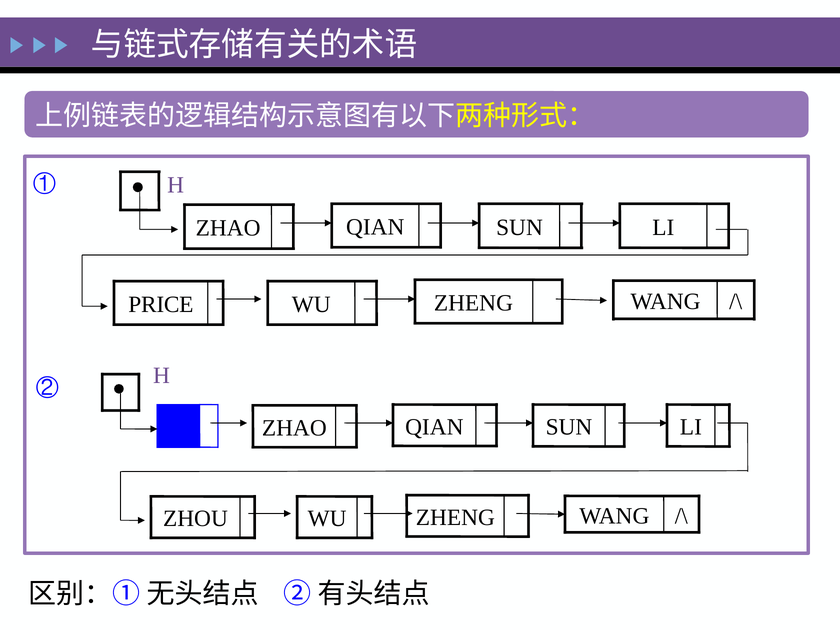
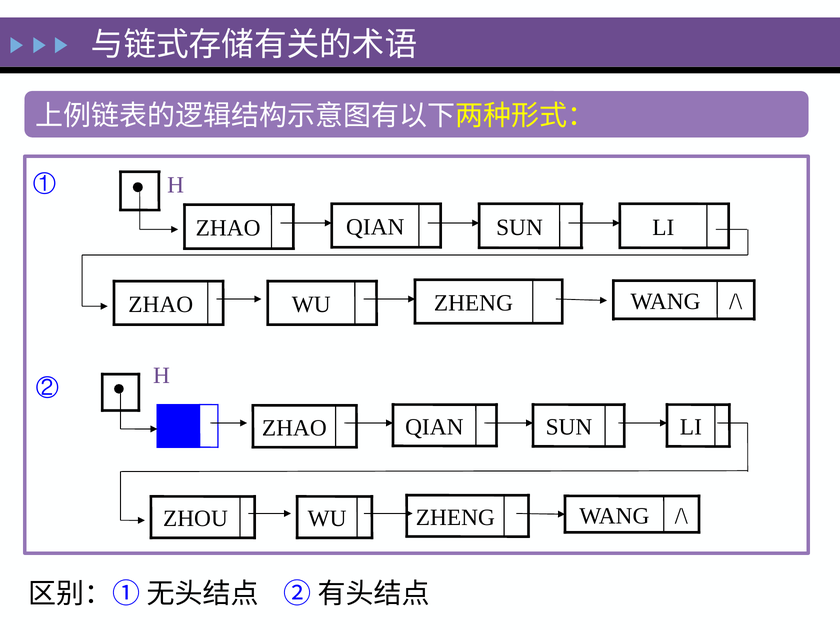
PRICE: PRICE -> ZHAO (161, 305)
